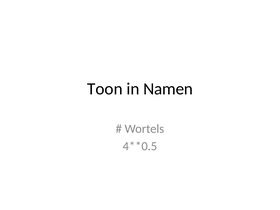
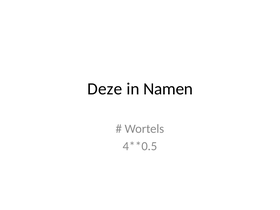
Toon: Toon -> Deze (105, 89)
